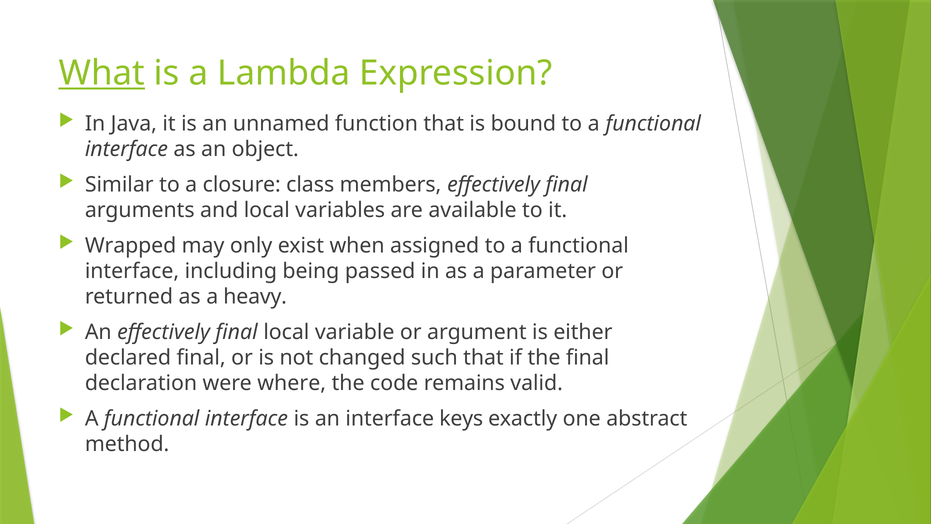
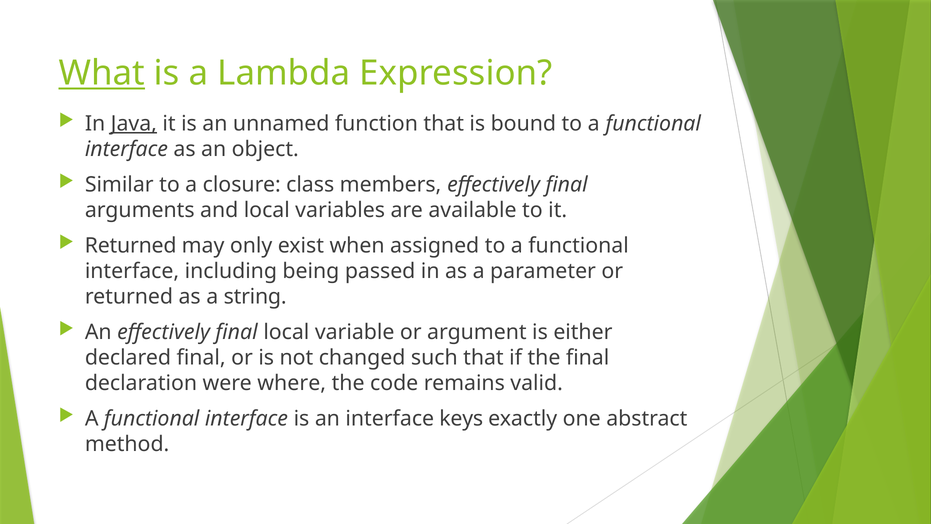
Java underline: none -> present (134, 124)
Wrapped: Wrapped -> Returned (131, 245)
heavy: heavy -> string (255, 297)
